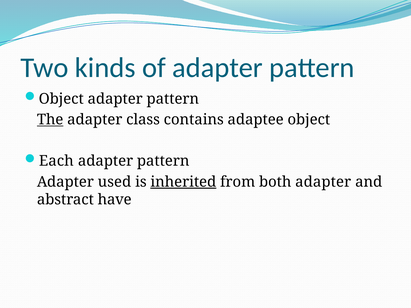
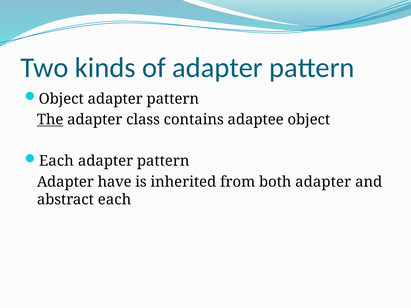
used: used -> have (115, 182)
inherited underline: present -> none (183, 182)
abstract have: have -> each (115, 200)
